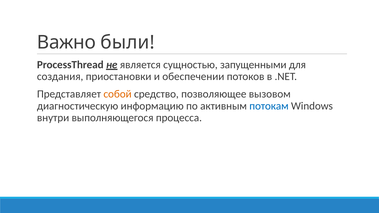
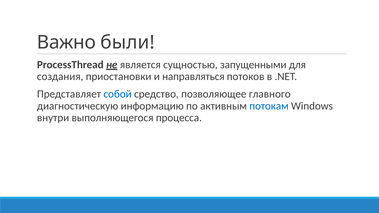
обеспечении: обеспечении -> направляться (193, 77)
собой colour: orange -> blue (118, 94)
вызовом: вызовом -> главного (270, 94)
